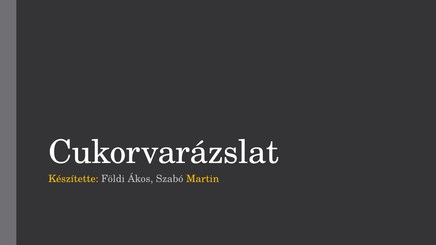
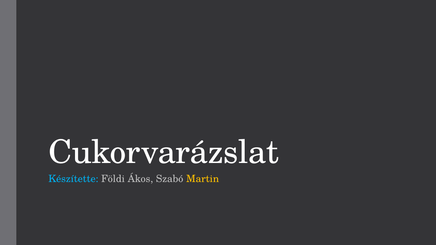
Készítette colour: yellow -> light blue (73, 179)
